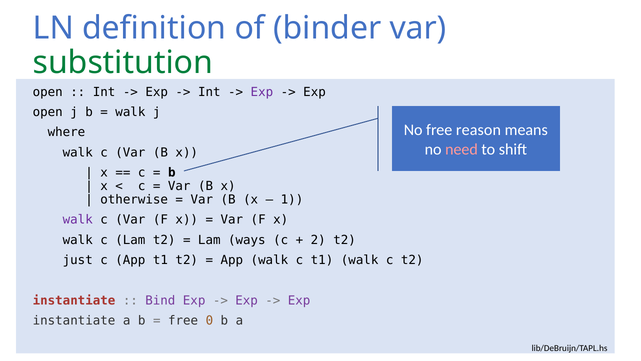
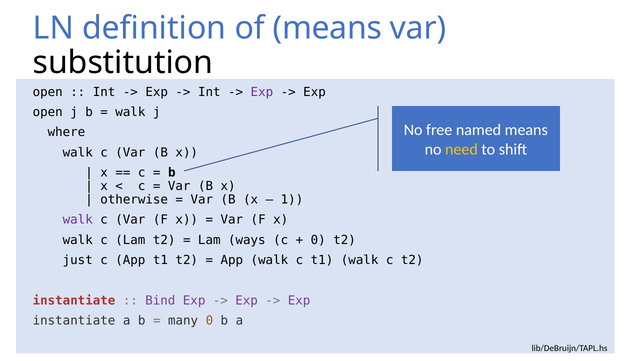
of binder: binder -> means (327, 28)
substitution colour: green -> black (123, 63)
reason: reason -> named (479, 130)
need colour: pink -> yellow (461, 149)
2: 2 -> 0 (318, 240)
free: free -> many (183, 320)
